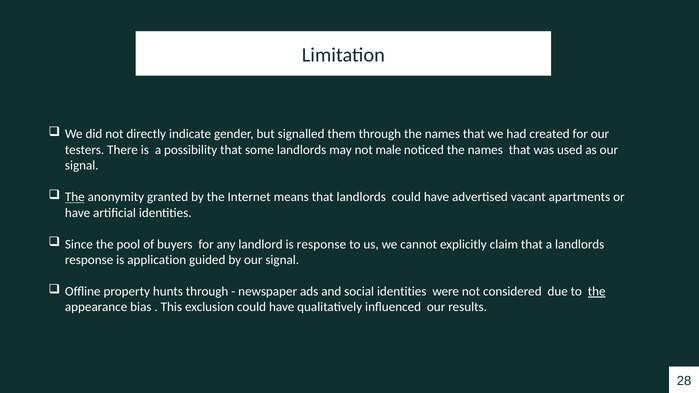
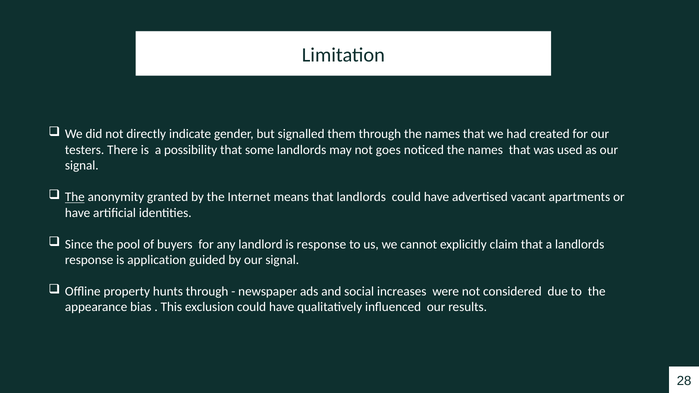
male: male -> goes (388, 150)
social identities: identities -> increases (402, 292)
the underline: present -> none (597, 292)
